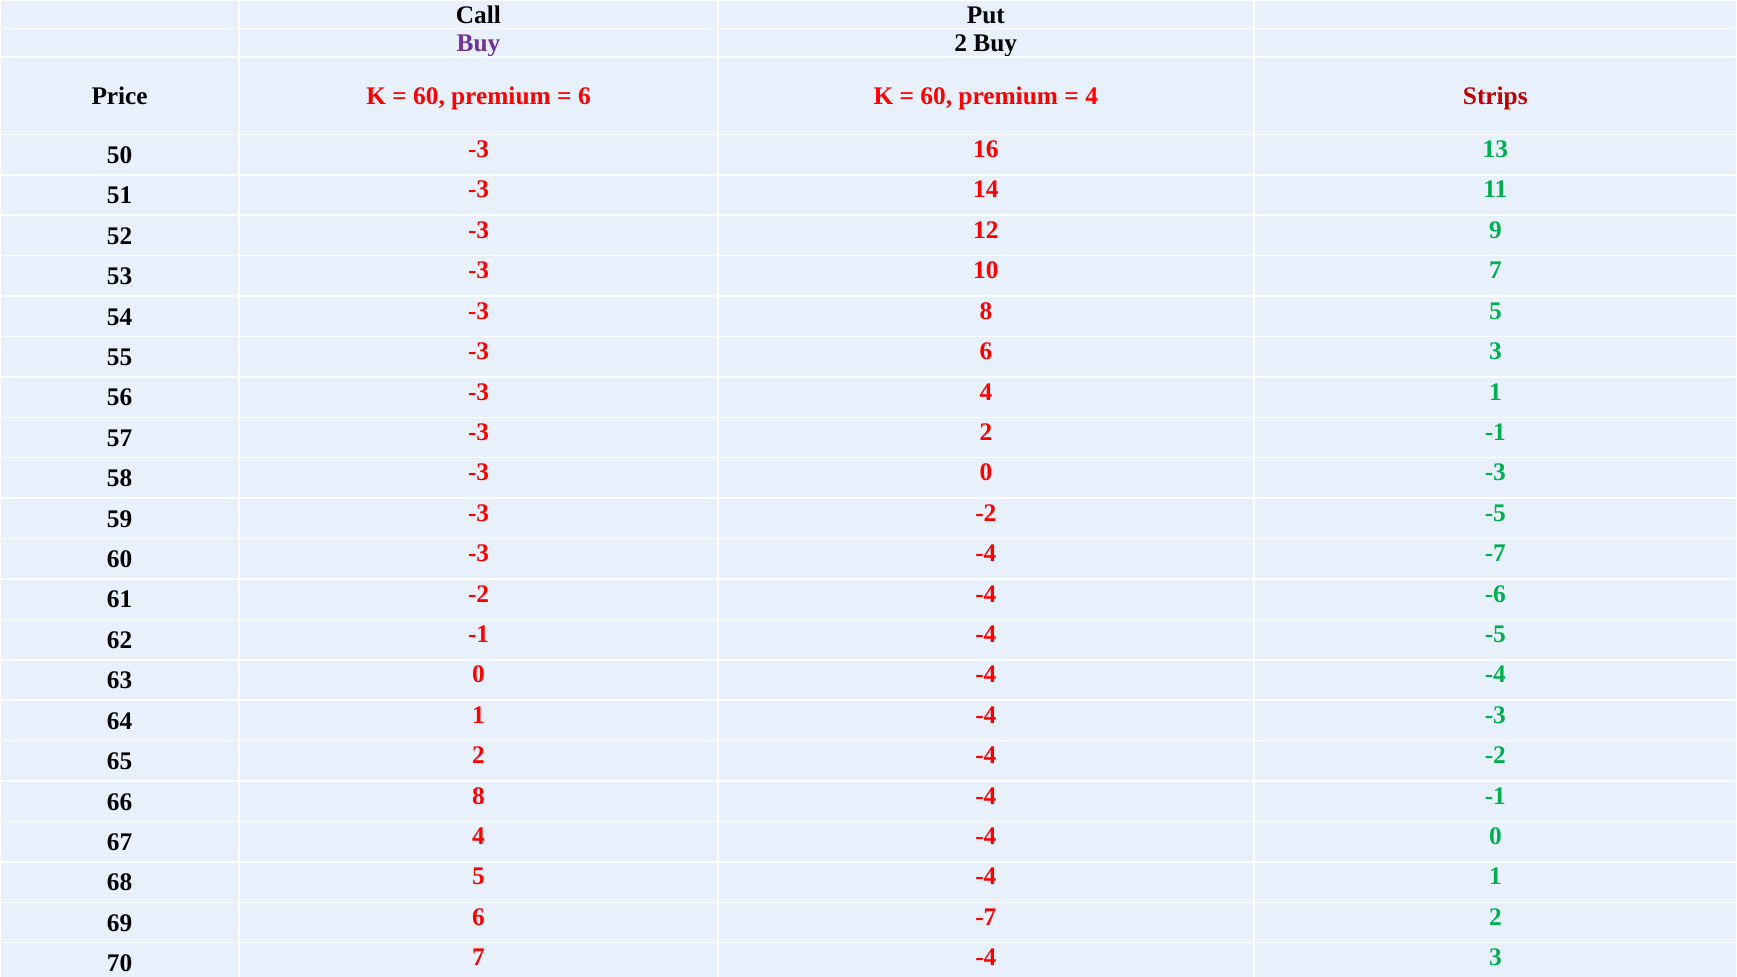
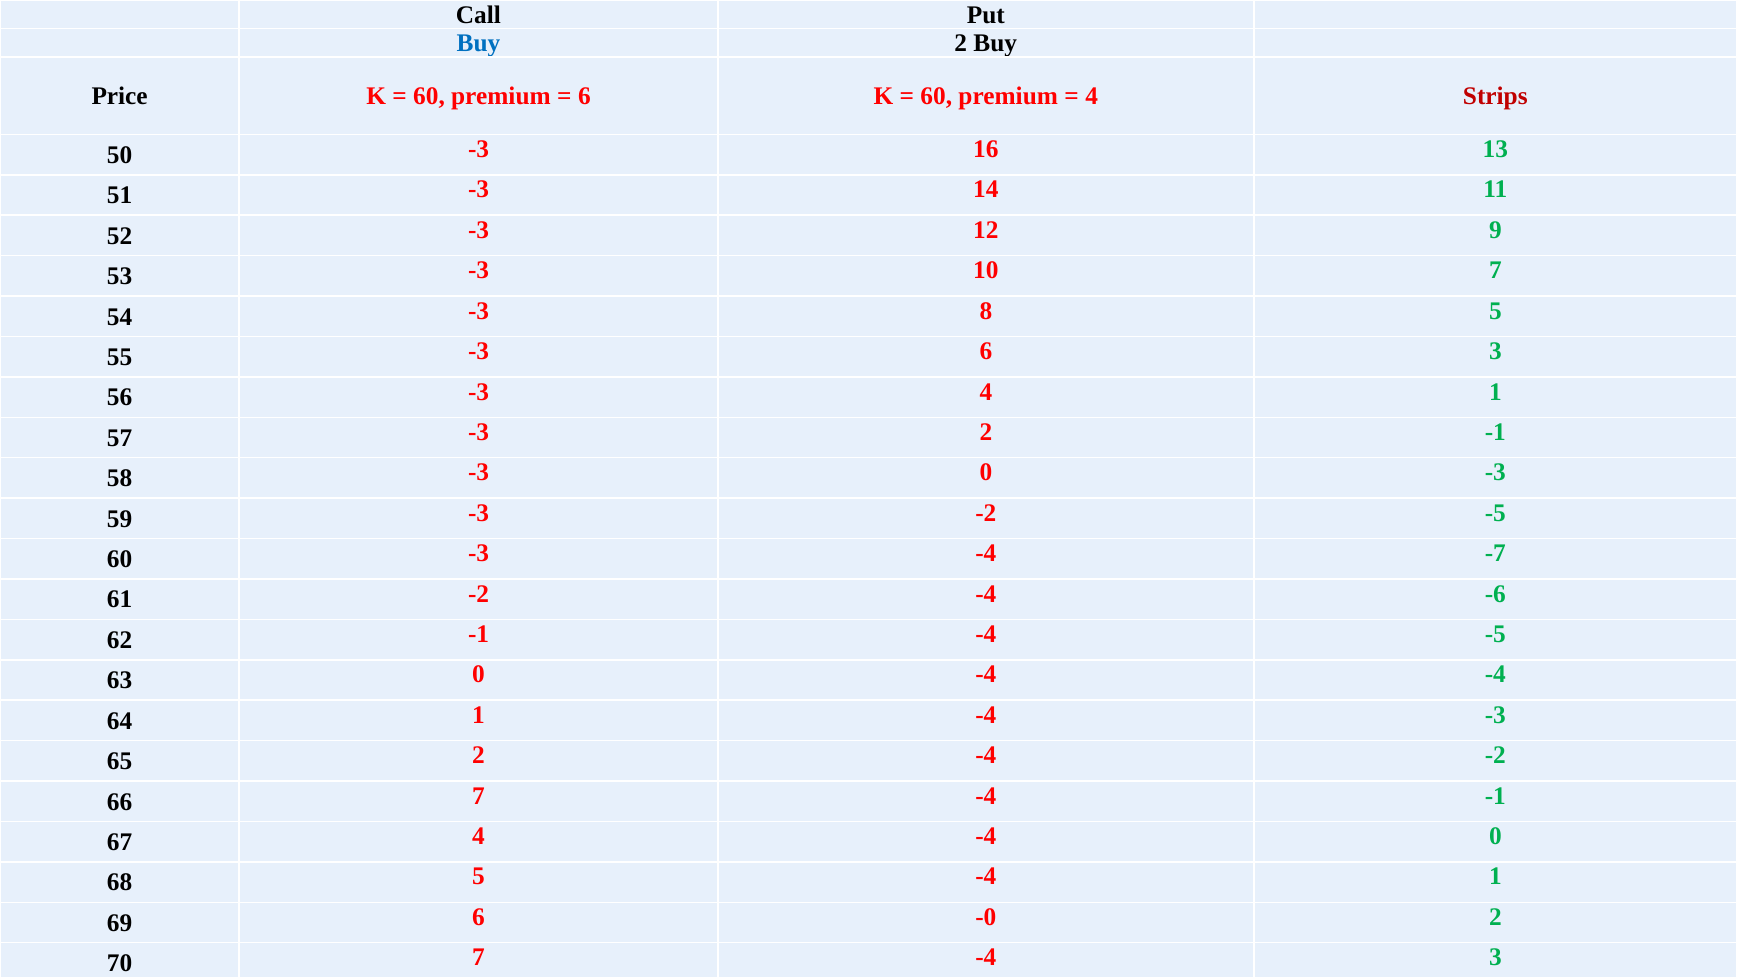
Buy colour: purple -> blue (479, 43)
66 8: 8 -> 7 (479, 796)
6 -7: -7 -> -0 (986, 917)
